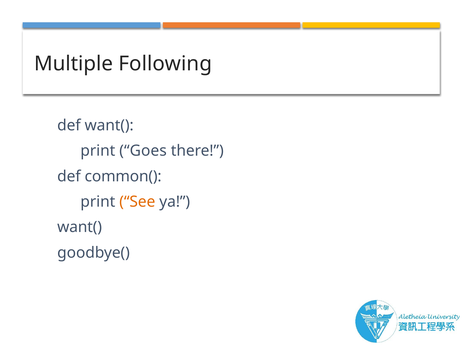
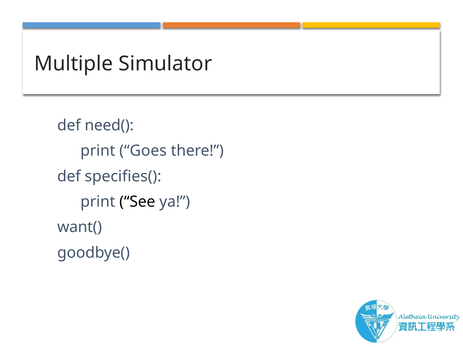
Following: Following -> Simulator (165, 64)
def want(: want( -> need( (109, 125)
common(: common( -> specifies( (123, 176)
See colour: orange -> black (137, 202)
